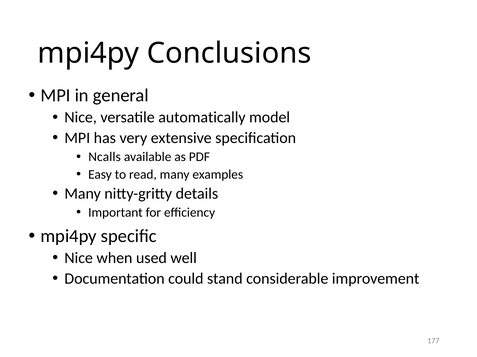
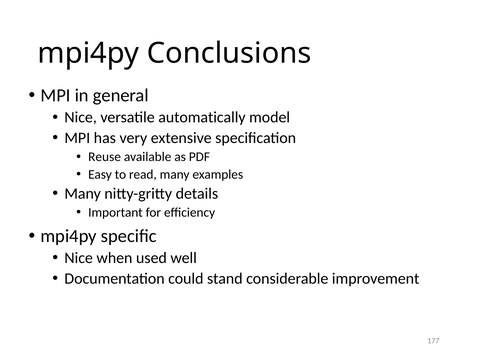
Ncalls: Ncalls -> Reuse (105, 157)
